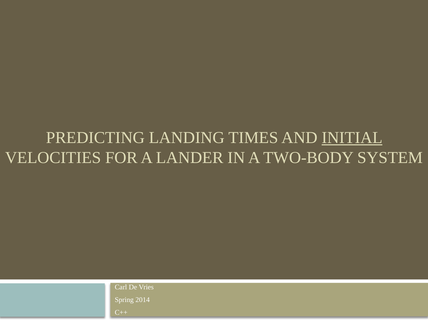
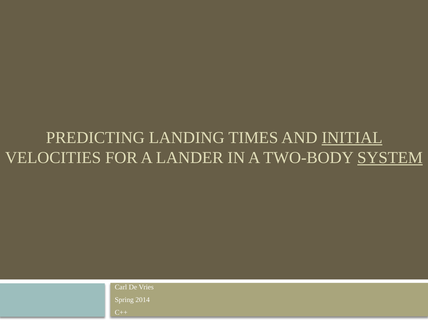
SYSTEM underline: none -> present (390, 158)
